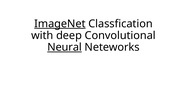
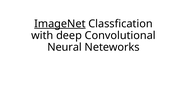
Neural underline: present -> none (65, 47)
